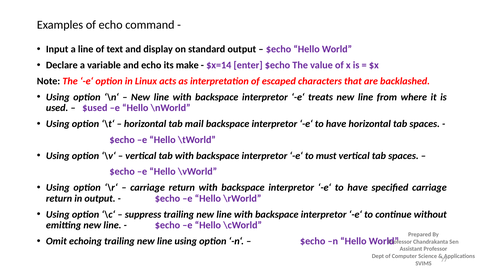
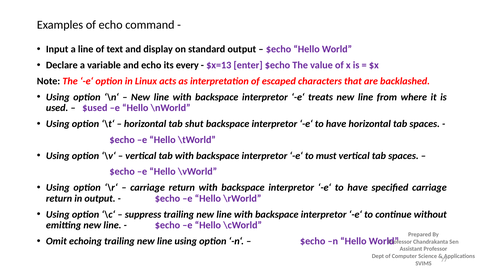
make: make -> every (187, 65)
$x=14: $x=14 -> $x=13 (219, 65)
mail: mail -> shut (194, 124)
